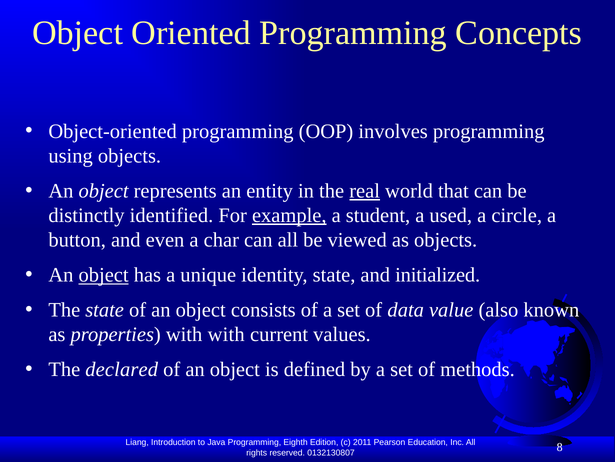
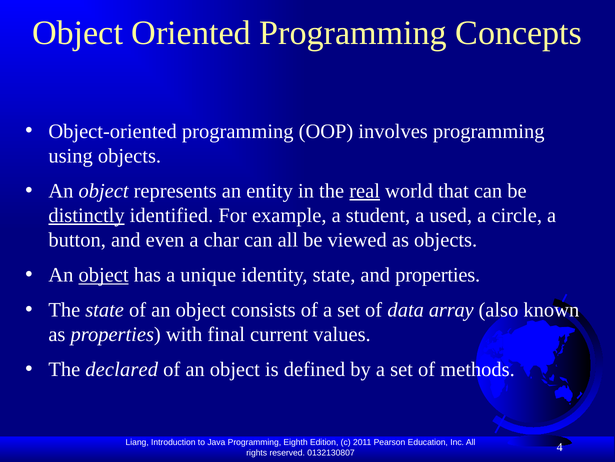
distinctly underline: none -> present (87, 215)
example underline: present -> none (289, 215)
and initialized: initialized -> properties (438, 275)
value: value -> array (451, 309)
with with: with -> final (226, 334)
8: 8 -> 4 (560, 447)
